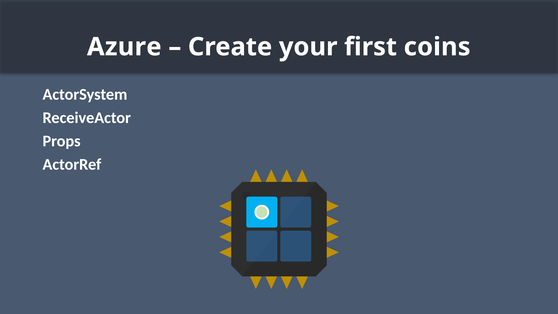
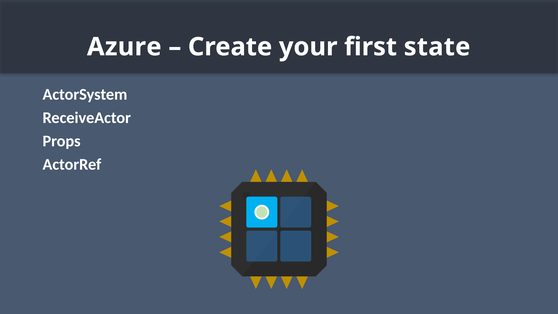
coins: coins -> state (437, 47)
